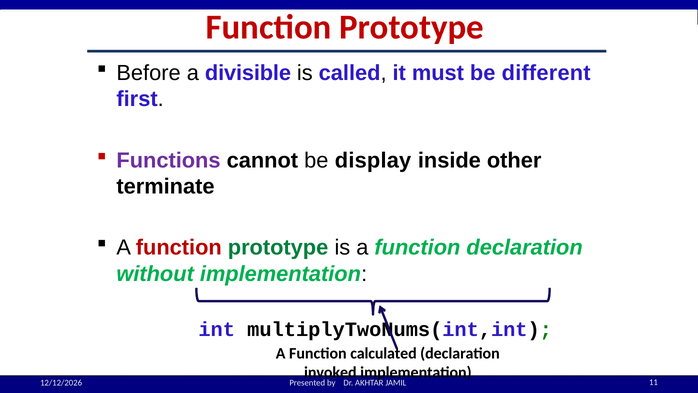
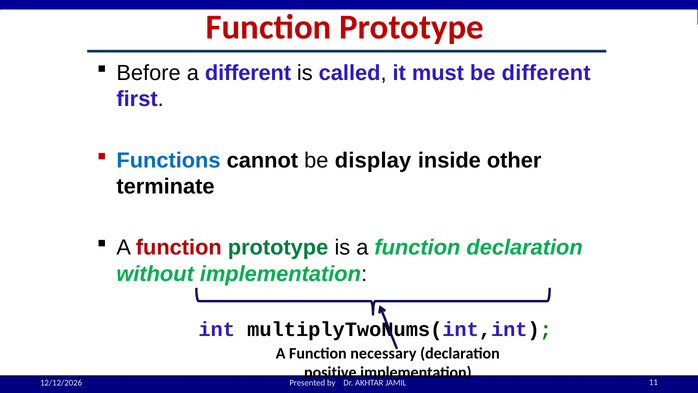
a divisible: divisible -> different (248, 73)
Functions colour: purple -> blue (169, 160)
calculated: calculated -> necessary (383, 353)
invoked: invoked -> positive (330, 372)
